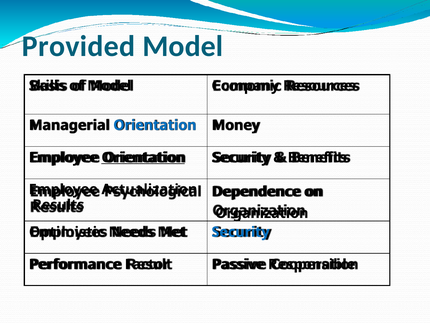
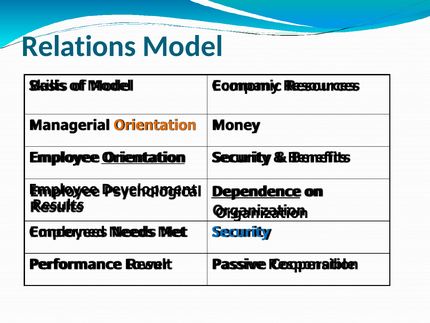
Provided: Provided -> Relations (79, 46)
Orientation colour: blue -> orange (155, 125)
Actualization: Actualization -> Development (149, 189)
Dependence underline: none -> present (256, 191)
Optimistic: Optimistic -> Concerned (67, 232)
Factor: Factor -> Lower (147, 264)
